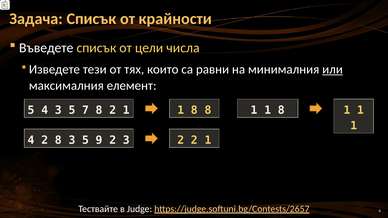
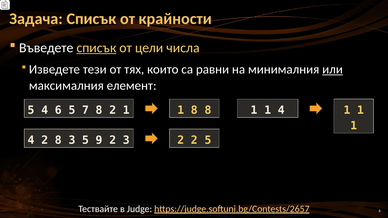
списък underline: none -> present (96, 48)
4 3: 3 -> 6 (58, 110)
8: 8 -> 4 (281, 110)
2 2 1: 1 -> 5 (208, 140)
